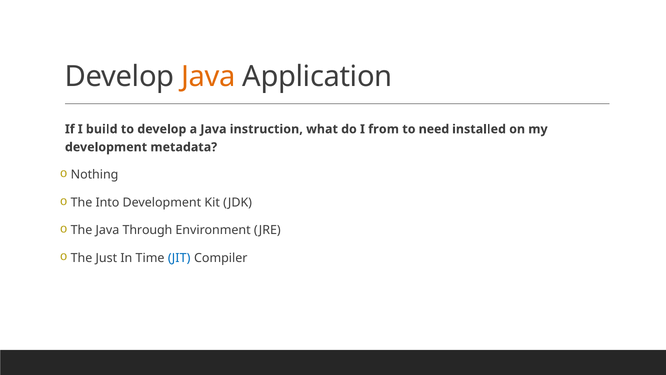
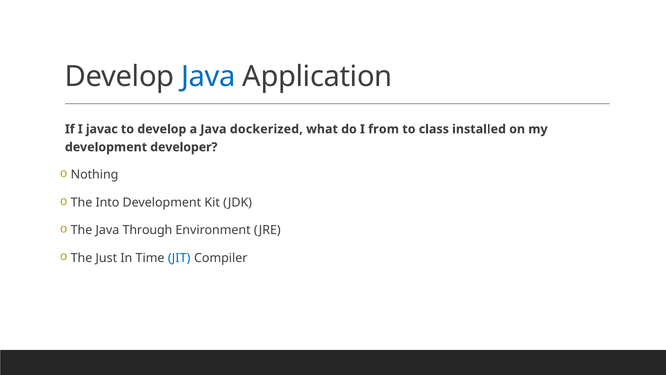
Java colour: orange -> blue (208, 76)
build: build -> javac (102, 129)
instruction: instruction -> dockerized (266, 129)
need: need -> class (434, 129)
metadata: metadata -> developer (184, 147)
